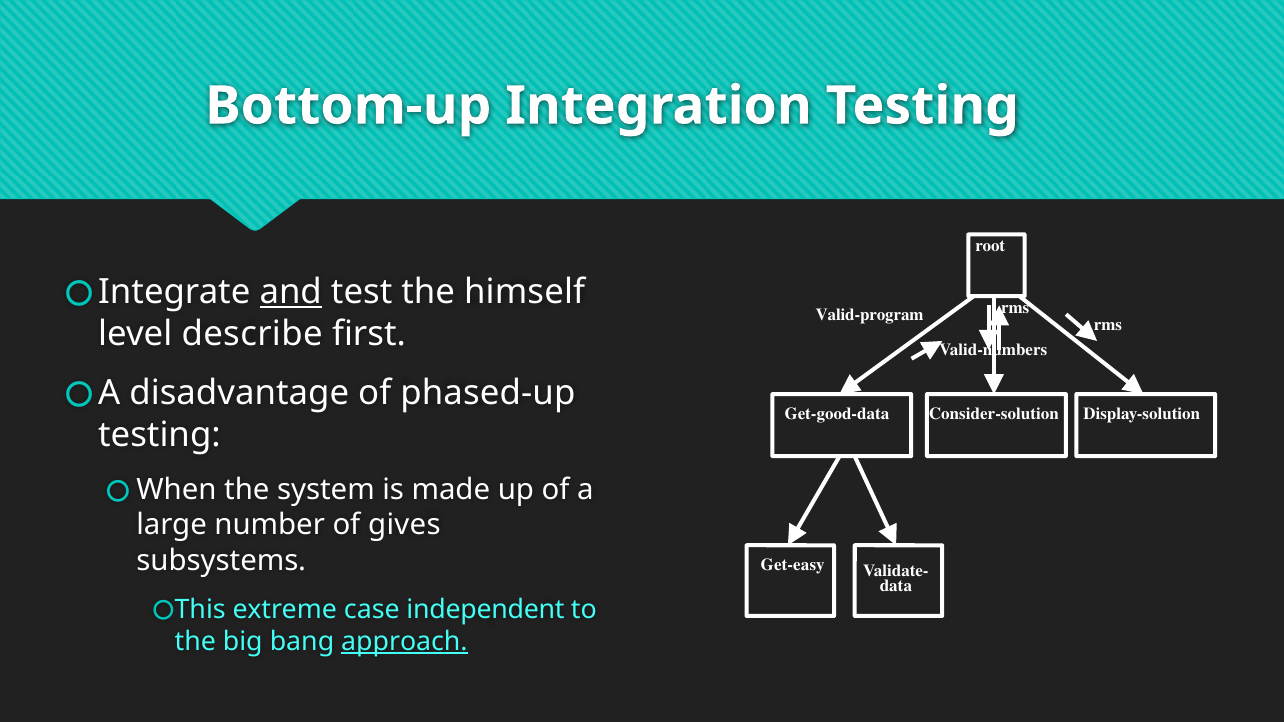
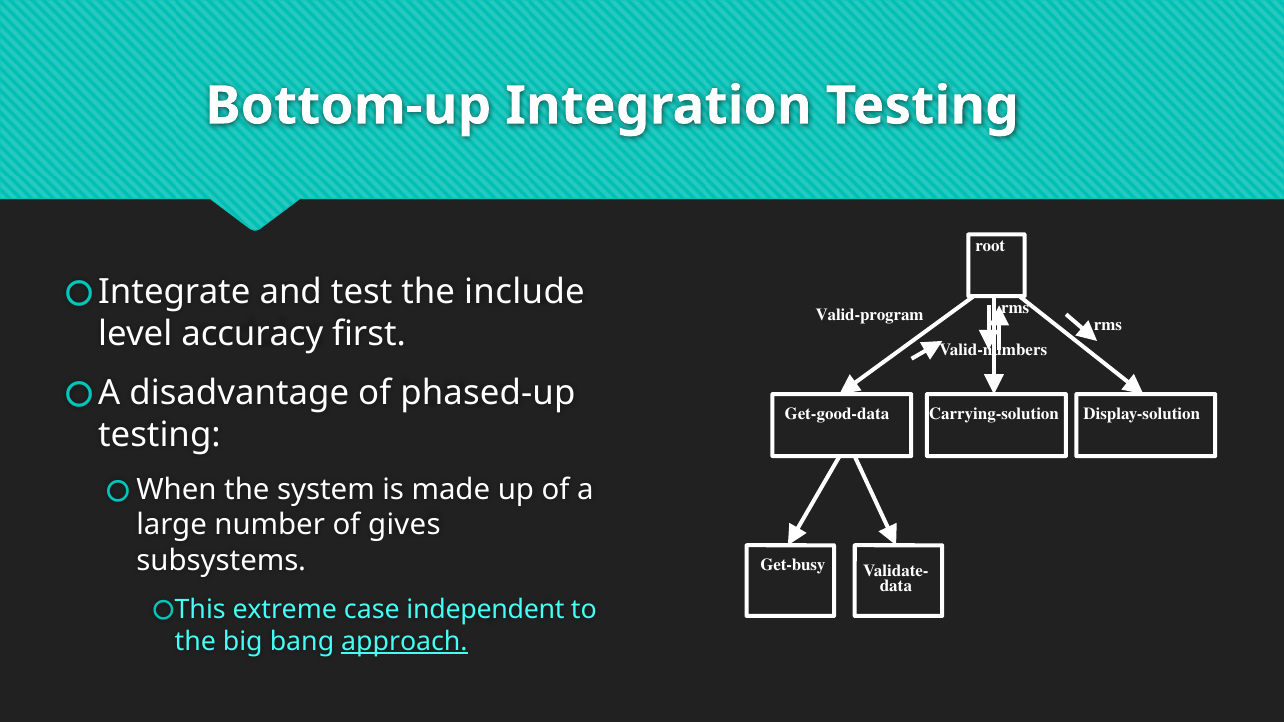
and underline: present -> none (291, 293)
himself: himself -> include (525, 293)
describe: describe -> accuracy (252, 334)
Consider-solution: Consider-solution -> Carrying-solution (994, 414)
Get-easy: Get-easy -> Get-busy (793, 565)
